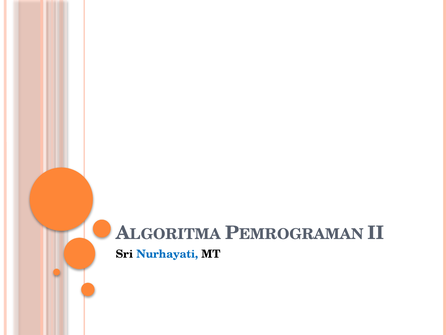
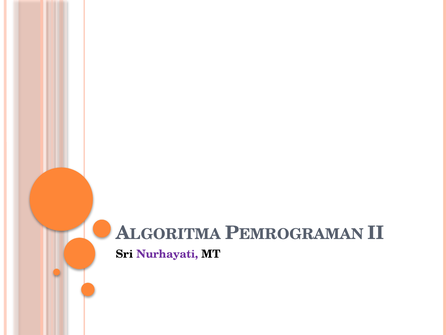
Nurhayati colour: blue -> purple (167, 254)
